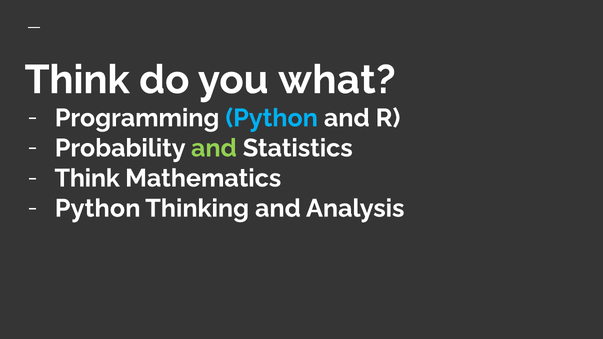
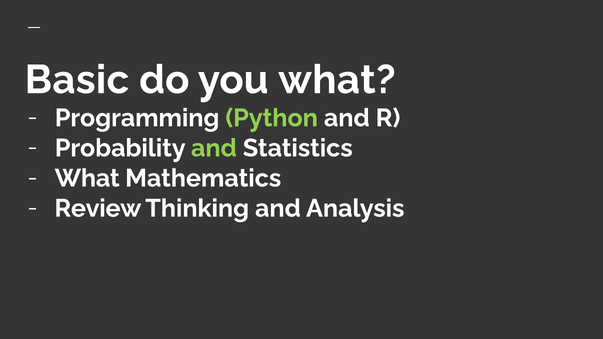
Think: Think -> Basic (77, 80)
Python colour: light blue -> light green (272, 118)
Think: Think -> What (87, 178)
Python: Python -> Review (98, 209)
